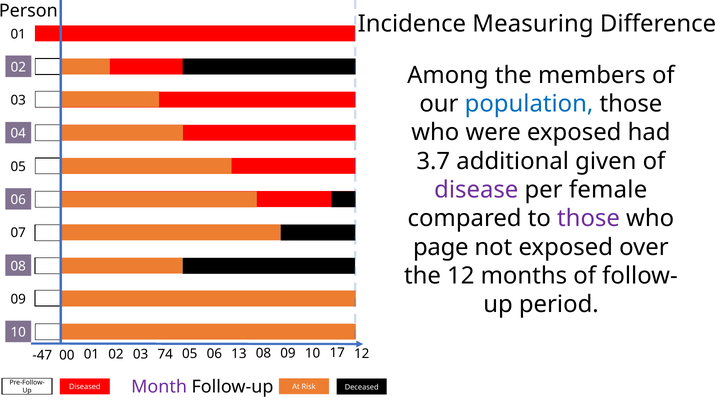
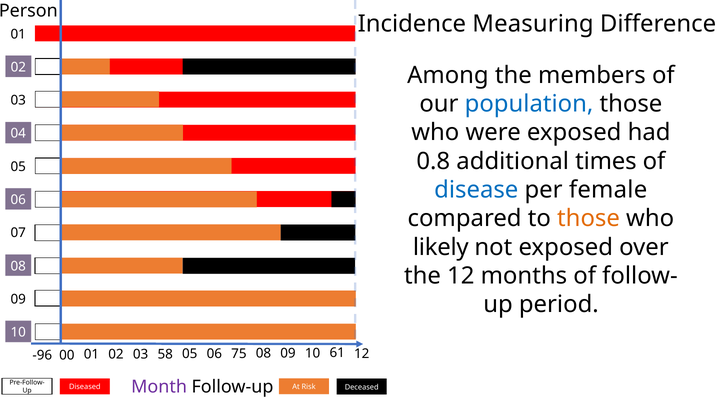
3.7: 3.7 -> 0.8 (433, 161)
given: given -> times (606, 161)
disease colour: purple -> blue (476, 190)
those colour: purple -> orange (589, 219)
page: page -> likely (441, 247)
-47: -47 -> -96 (42, 355)
74: 74 -> 58 (165, 354)
13: 13 -> 75 (239, 354)
17: 17 -> 61 (337, 353)
